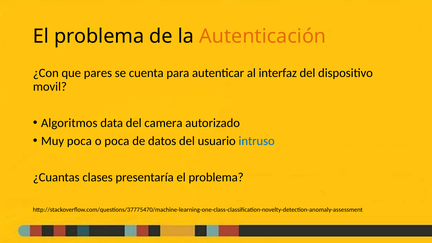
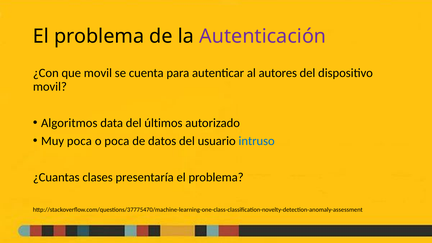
Autenticación colour: orange -> purple (263, 36)
que pares: pares -> movil (98, 73)
interfaz: interfaz -> autores (278, 73)
camera: camera -> últimos (163, 123)
